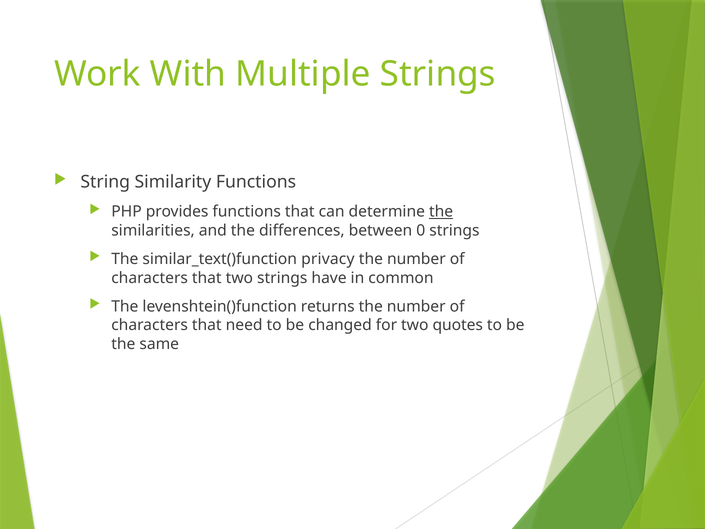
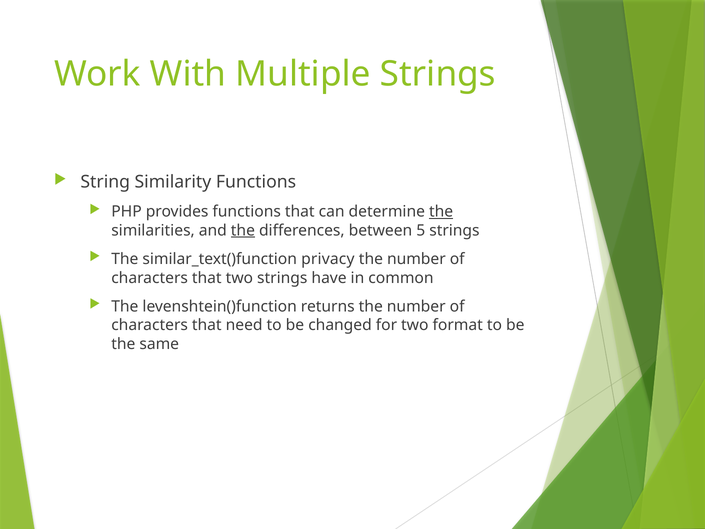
the underline: none -> present (243, 230)
0: 0 -> 5 (421, 230)
quotes: quotes -> format (458, 325)
